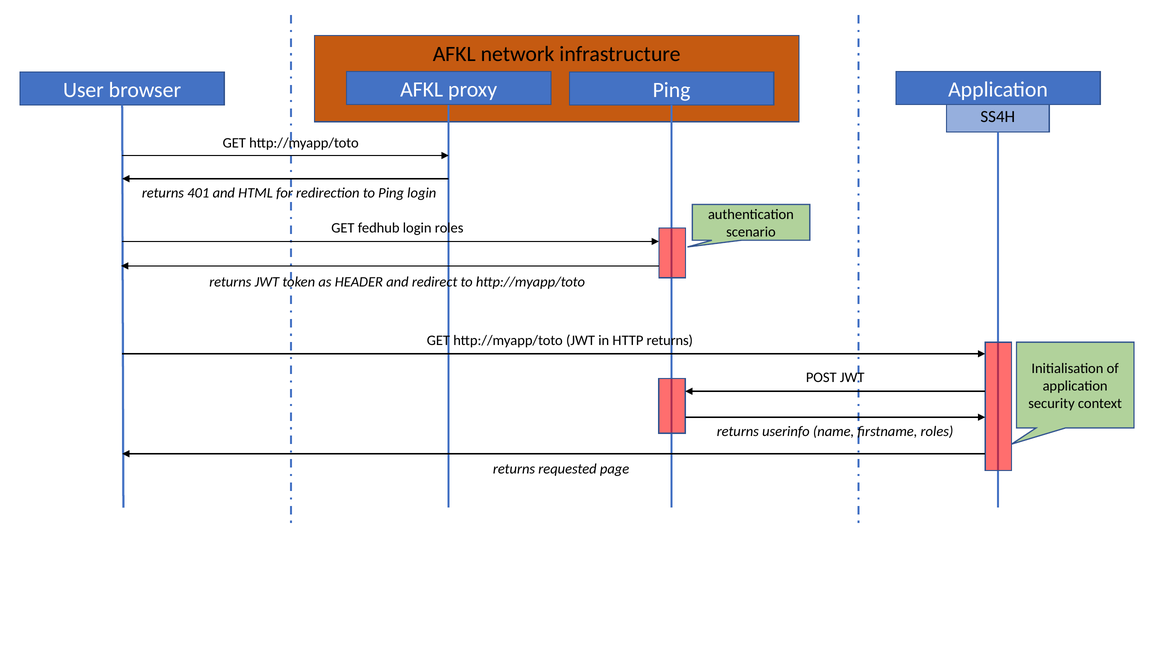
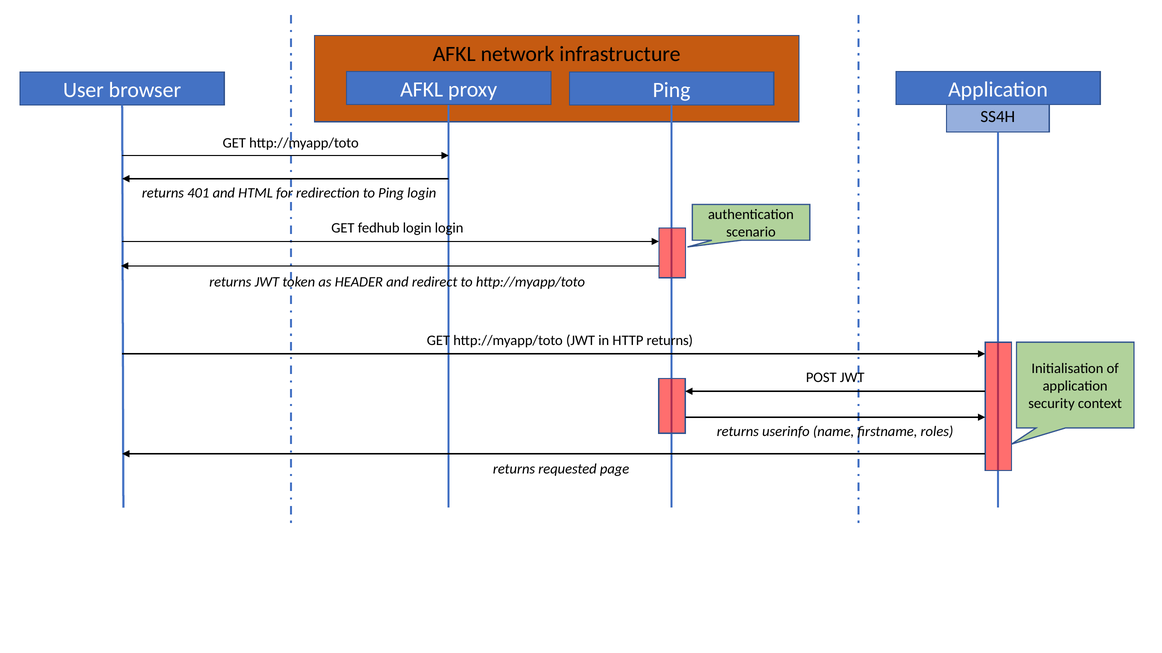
login roles: roles -> login (449, 228)
